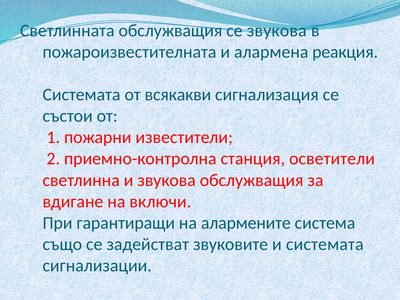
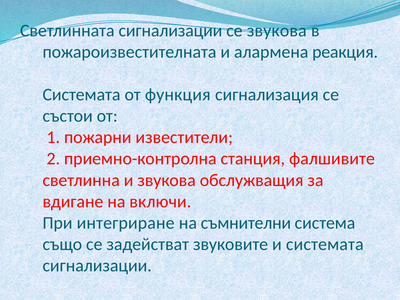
Светлинната обслужващия: обслужващия -> сигнализации (170, 31)
всякакви: всякакви -> функция (178, 95)
осветители: осветители -> фалшивите (332, 159)
гарантиращи: гарантиращи -> интегриране (126, 223)
алармените: алармените -> съмнителни (246, 223)
